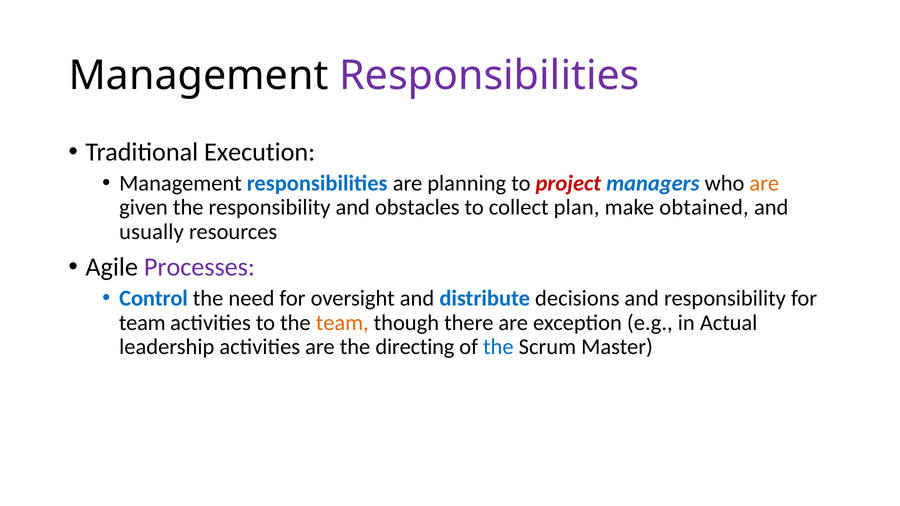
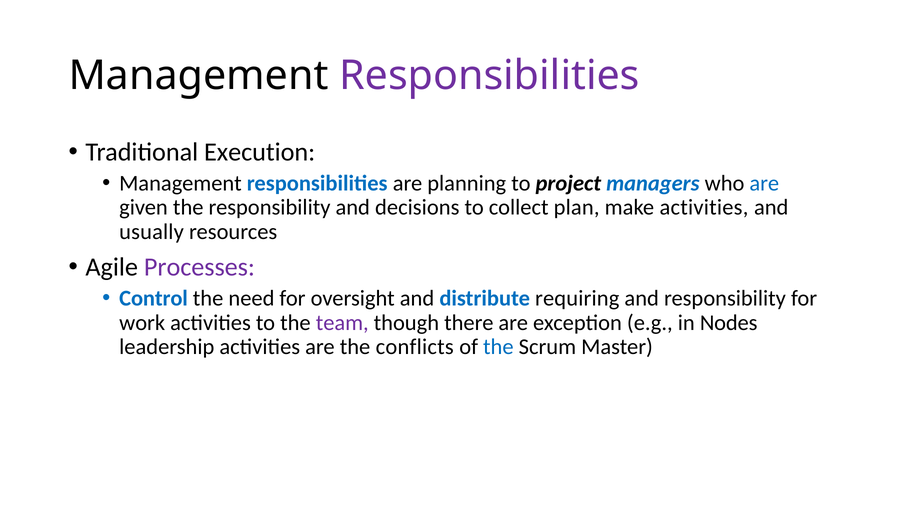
project colour: red -> black (568, 183)
are colour: orange -> blue (764, 183)
obstacles: obstacles -> decisions (417, 207)
make obtained: obtained -> activities (704, 207)
decisions: decisions -> requiring (577, 298)
team: team -> work (142, 323)
team colour: orange -> purple (342, 323)
Actual: Actual -> Nodes (729, 323)
directing: directing -> conflicts (415, 347)
